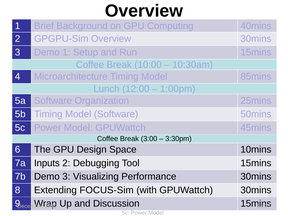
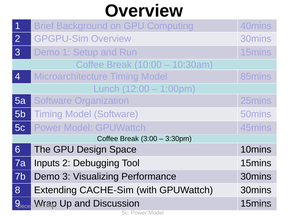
FOCUS-Sim: FOCUS-Sim -> CACHE-Sim (107, 190)
